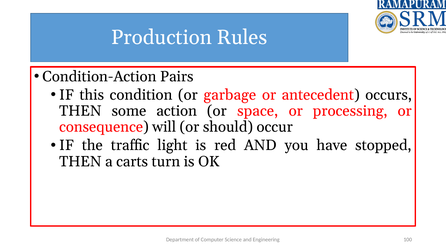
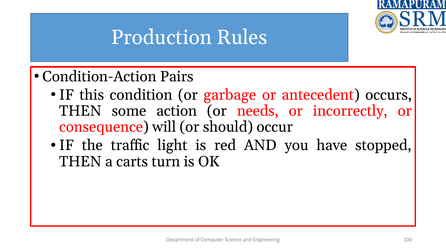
space: space -> needs (258, 111)
processing: processing -> incorrectly (350, 111)
